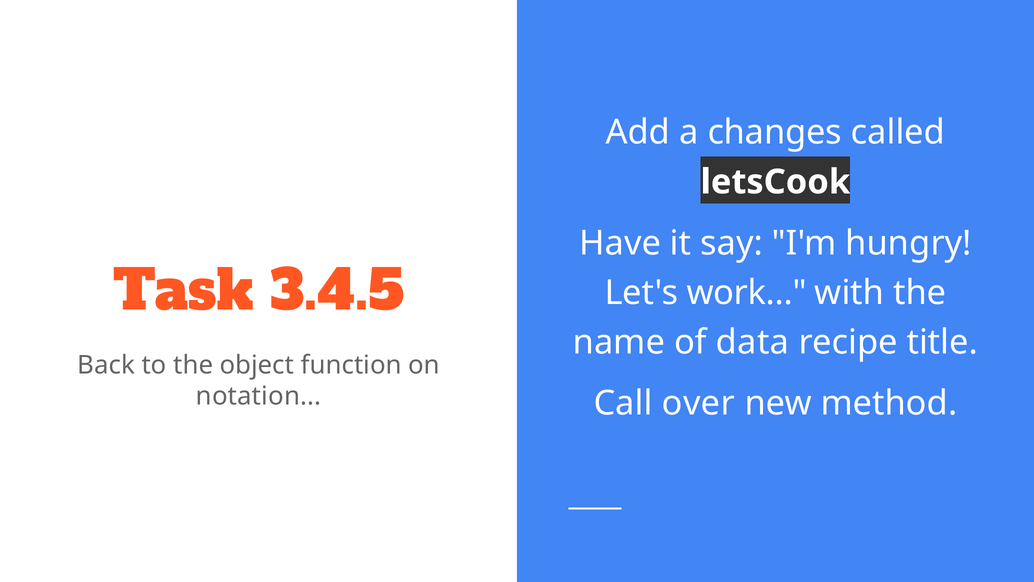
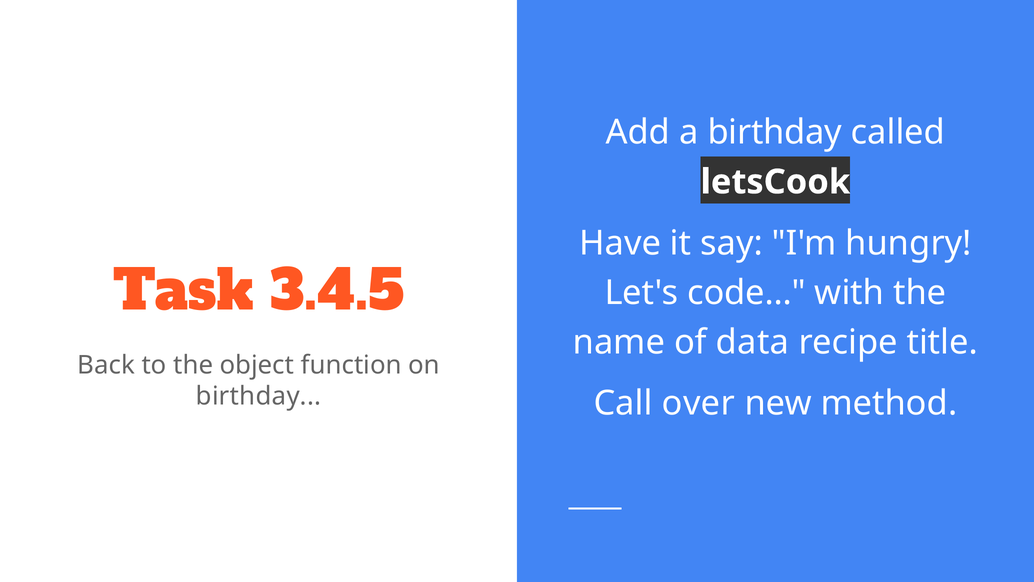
a changes: changes -> birthday (775, 132)
work: work -> code (746, 293)
notation: notation -> birthday (259, 396)
